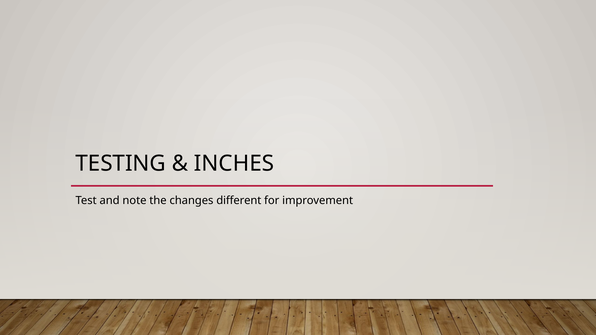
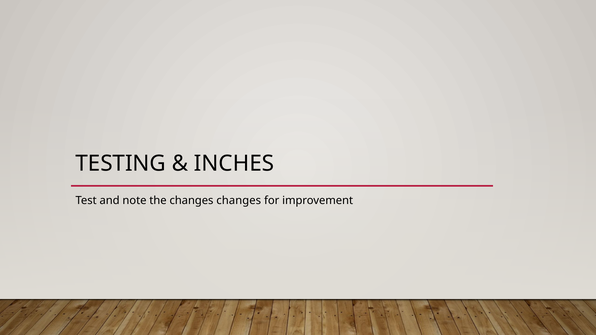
changes different: different -> changes (239, 201)
